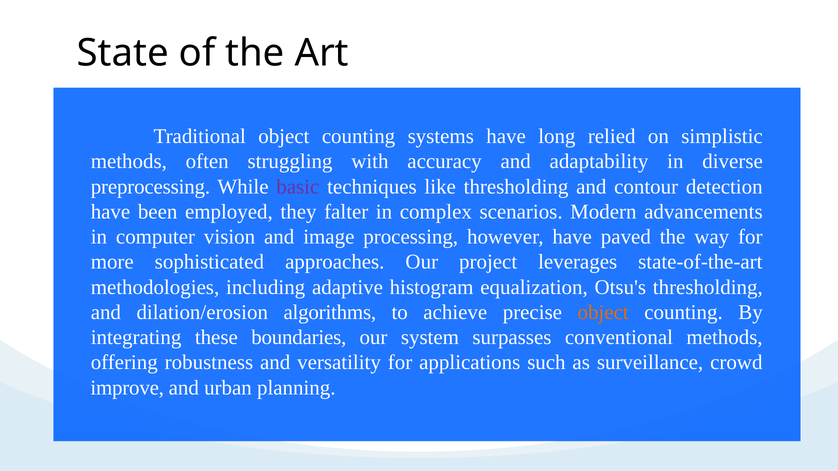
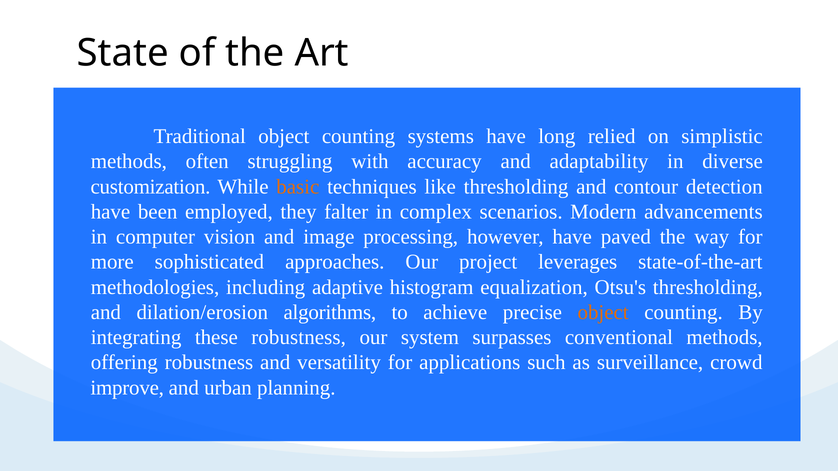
preprocessing: preprocessing -> customization (150, 187)
basic colour: purple -> orange (298, 187)
these boundaries: boundaries -> robustness (299, 338)
